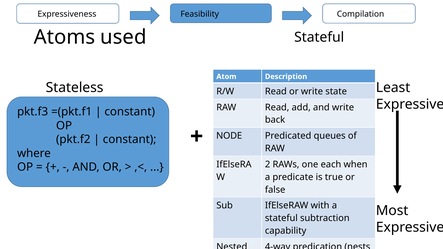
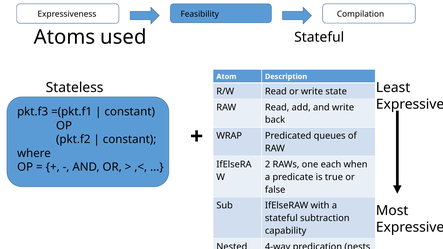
NODE: NODE -> WRAP (229, 136)
